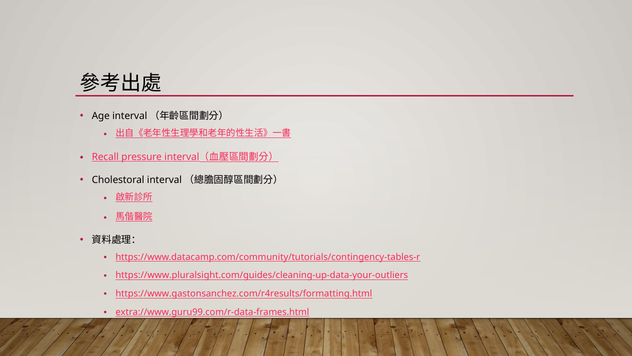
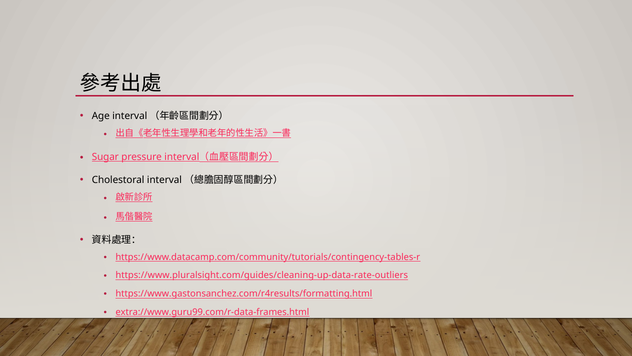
Recall: Recall -> Sugar (105, 157)
https://www.pluralsight.com/guides/cleaning-up-data-your-outliers: https://www.pluralsight.com/guides/cleaning-up-data-your-outliers -> https://www.pluralsight.com/guides/cleaning-up-data-rate-outliers (262, 275)
